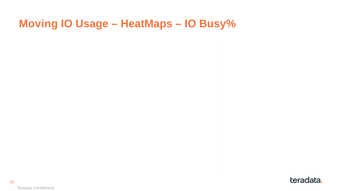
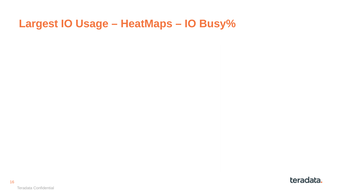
Moving: Moving -> Largest (38, 24)
